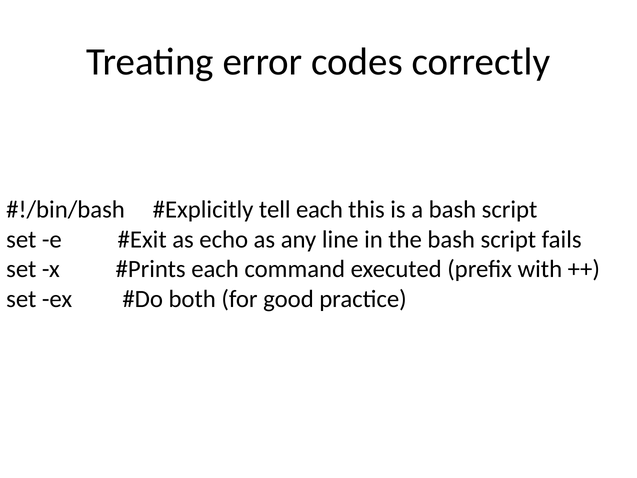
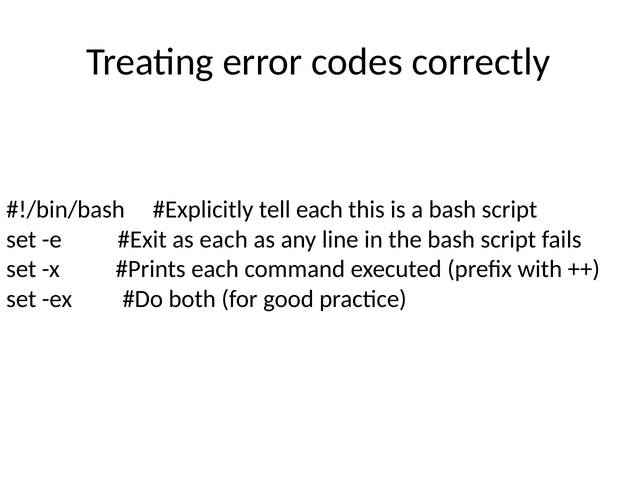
as echo: echo -> each (224, 239)
